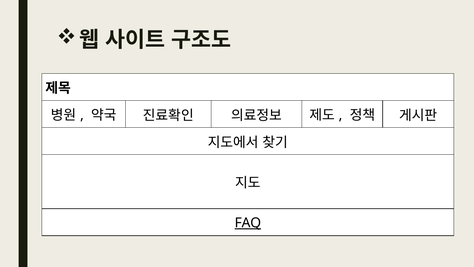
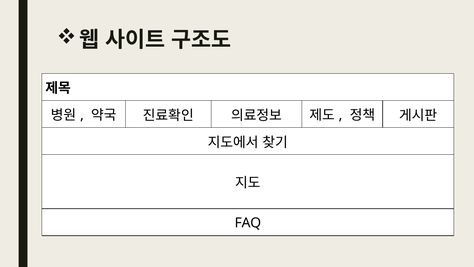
FAQ underline: present -> none (248, 223)
